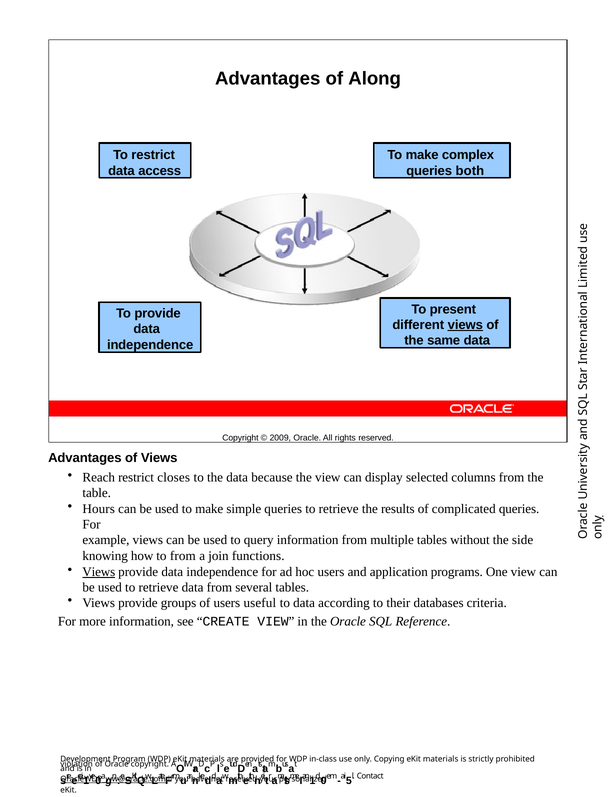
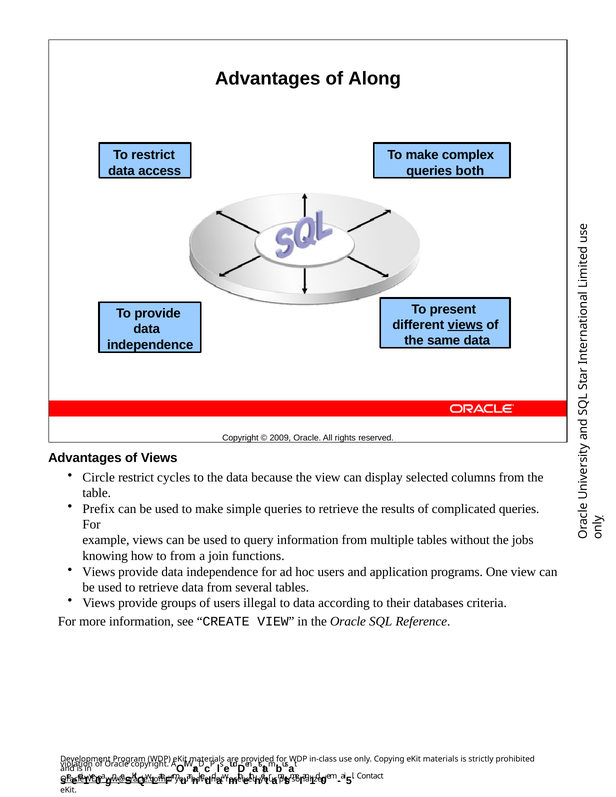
Reach: Reach -> Circle (99, 477)
closes: closes -> cycles (174, 477)
Hours: Hours -> Prefix (99, 509)
side: side -> jobs (523, 540)
Views underline: present -> none (99, 572)
useful: useful -> illegal (260, 603)
